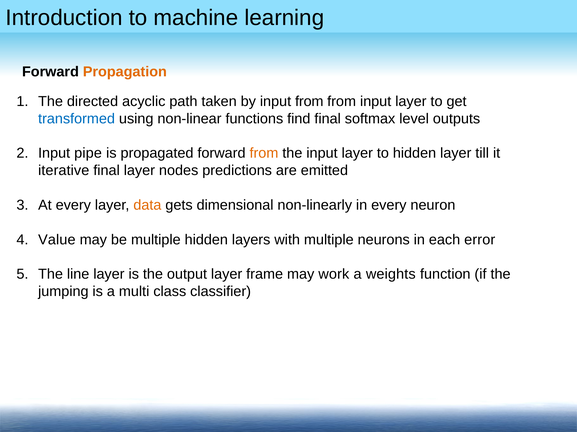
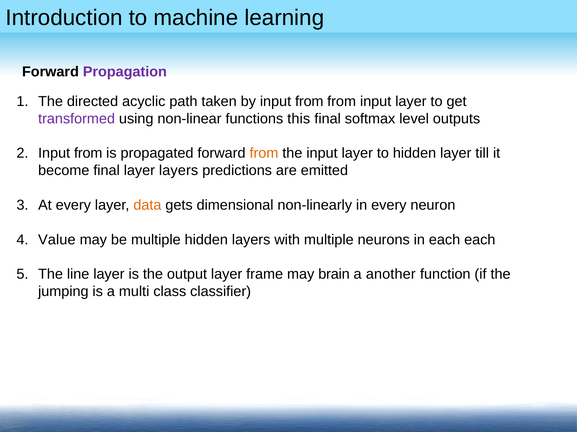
Propagation colour: orange -> purple (125, 72)
transformed colour: blue -> purple (77, 119)
find: find -> this (299, 119)
pipe: pipe -> from (88, 154)
iterative: iterative -> become (64, 171)
layer nodes: nodes -> layers (179, 171)
each error: error -> each (480, 240)
work: work -> brain (334, 275)
weights: weights -> another (391, 275)
